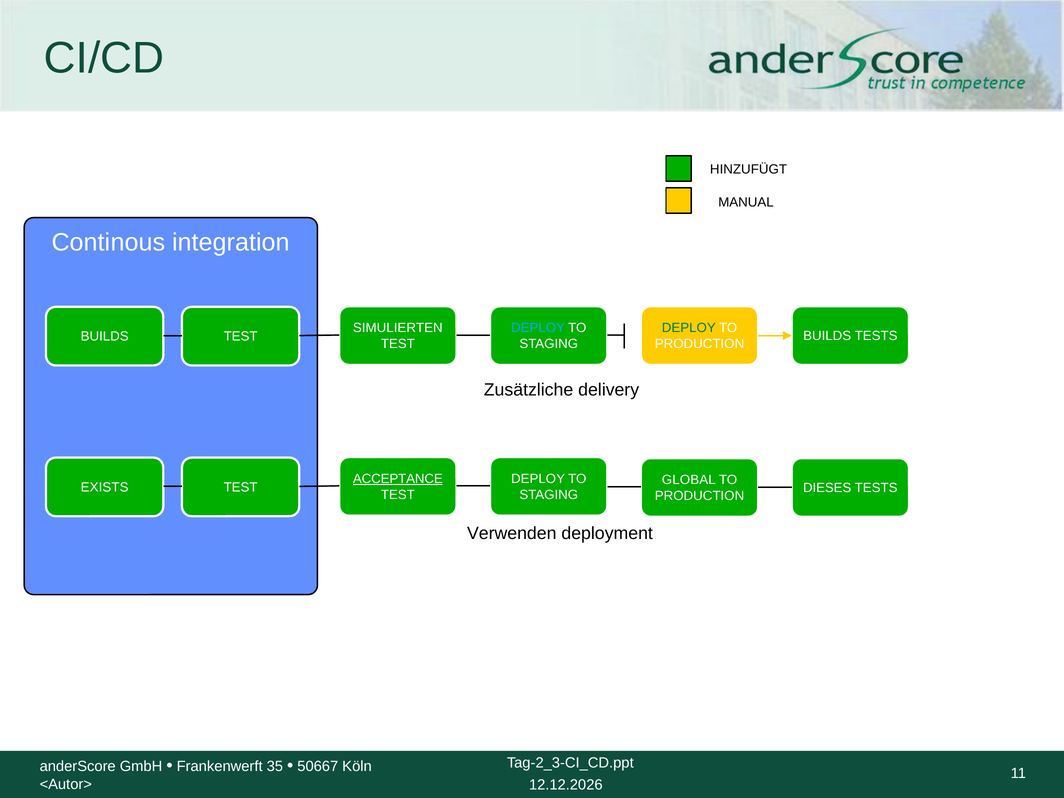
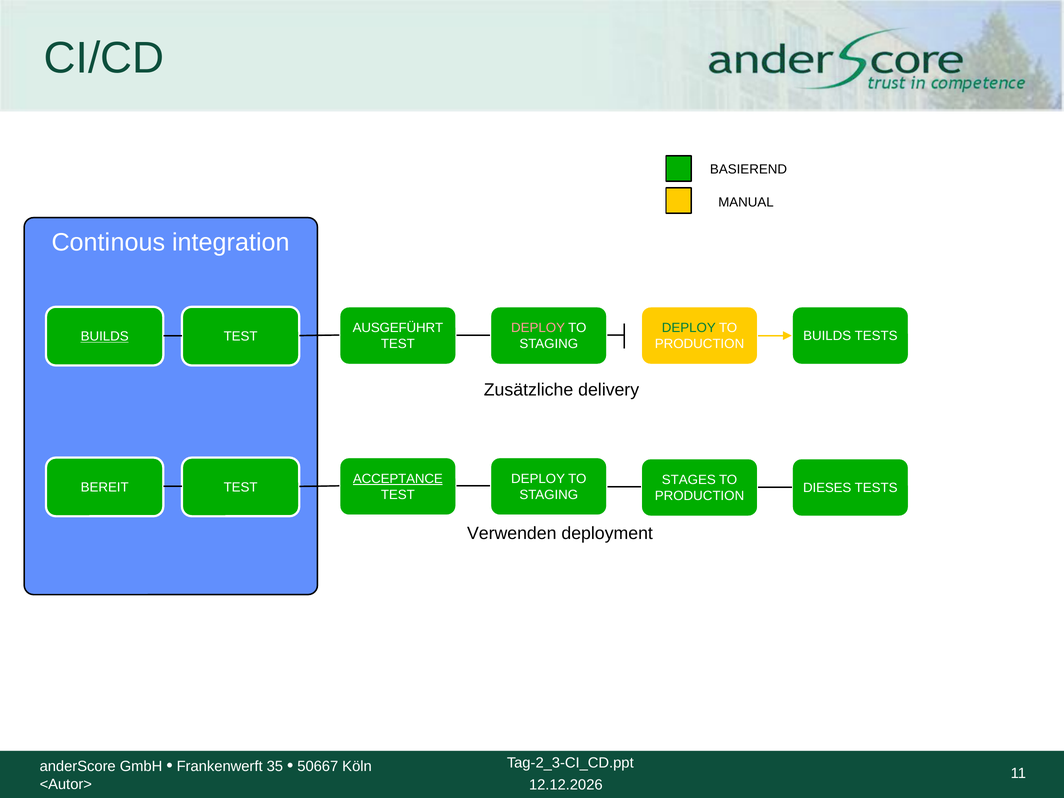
HINZUFÜGT: HINZUFÜGT -> BASIEREND (749, 169)
SIMULIERTEN: SIMULIERTEN -> AUSGEFÜHRT (398, 328)
DEPLOY colour: light blue -> pink (538, 328)
BUILDS underline: none -> present (105, 337)
GLOBAL: GLOBAL -> STAGES (689, 480)
EXISTS: EXISTS -> BEREIT (105, 487)
